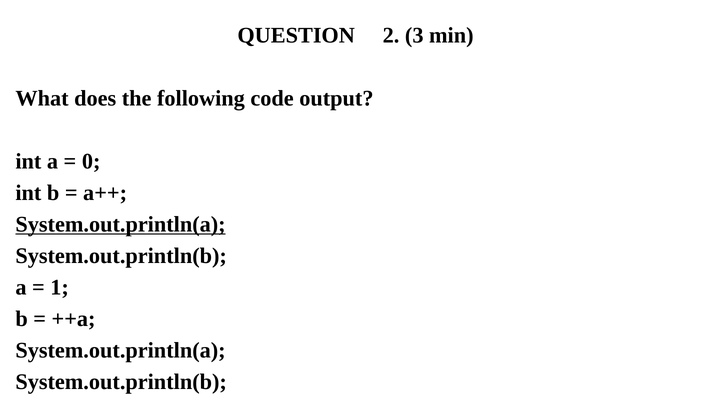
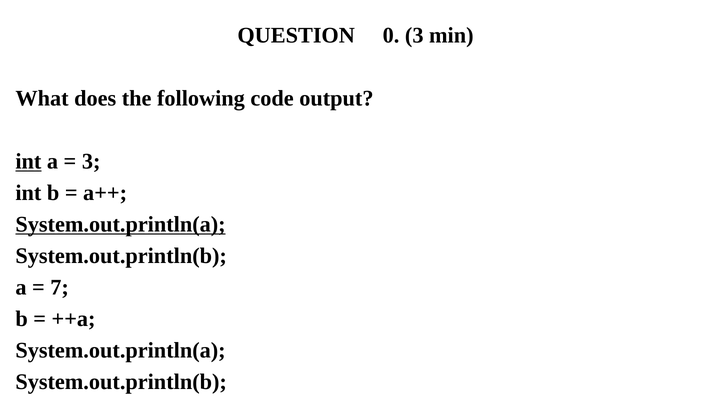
2: 2 -> 0 (391, 35)
int underline: none -> present (28, 161)
0: 0 -> 3 (91, 161)
1: 1 -> 7 (60, 287)
